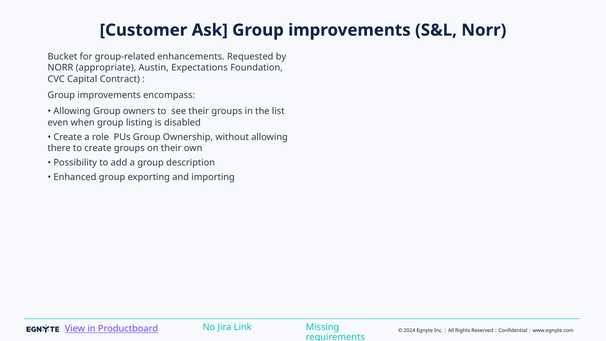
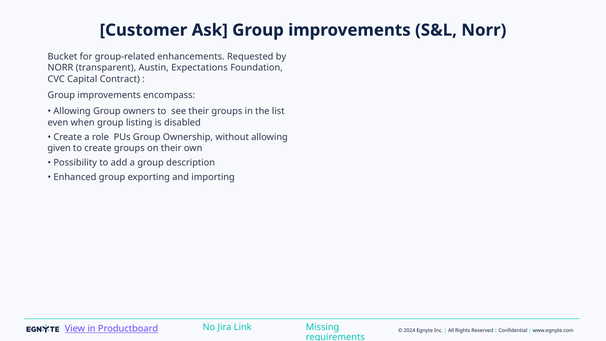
appropriate: appropriate -> transparent (106, 68)
there: there -> given (59, 148)
